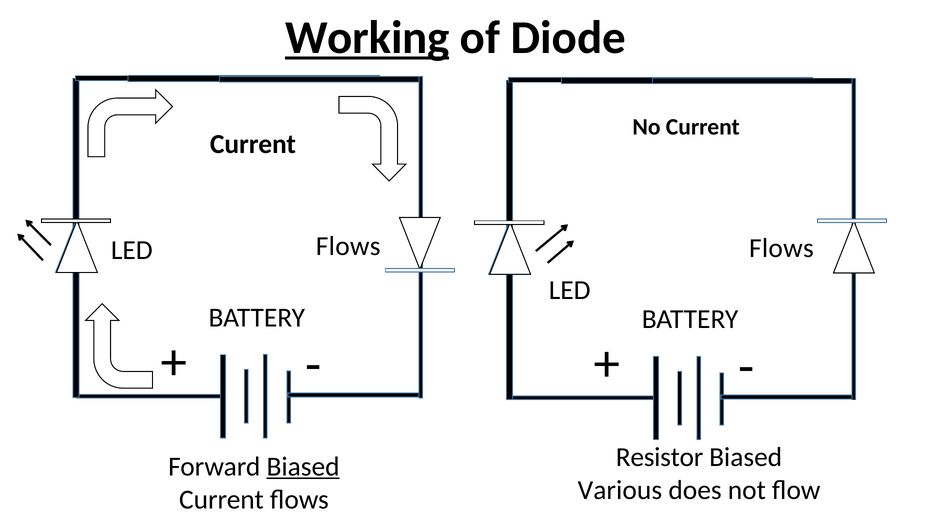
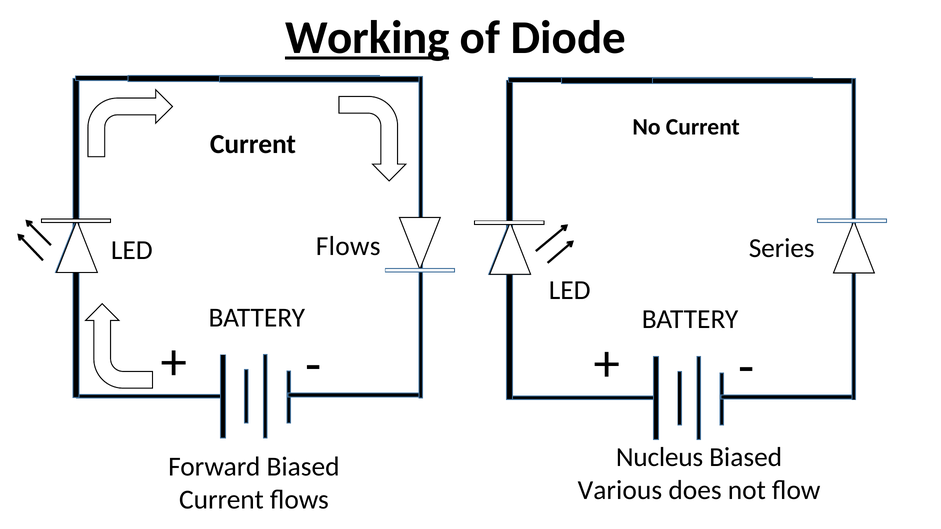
Flows: Flows -> Series (782, 248)
Resistor: Resistor -> Nucleus (660, 458)
Biased underline: present -> none (303, 467)
